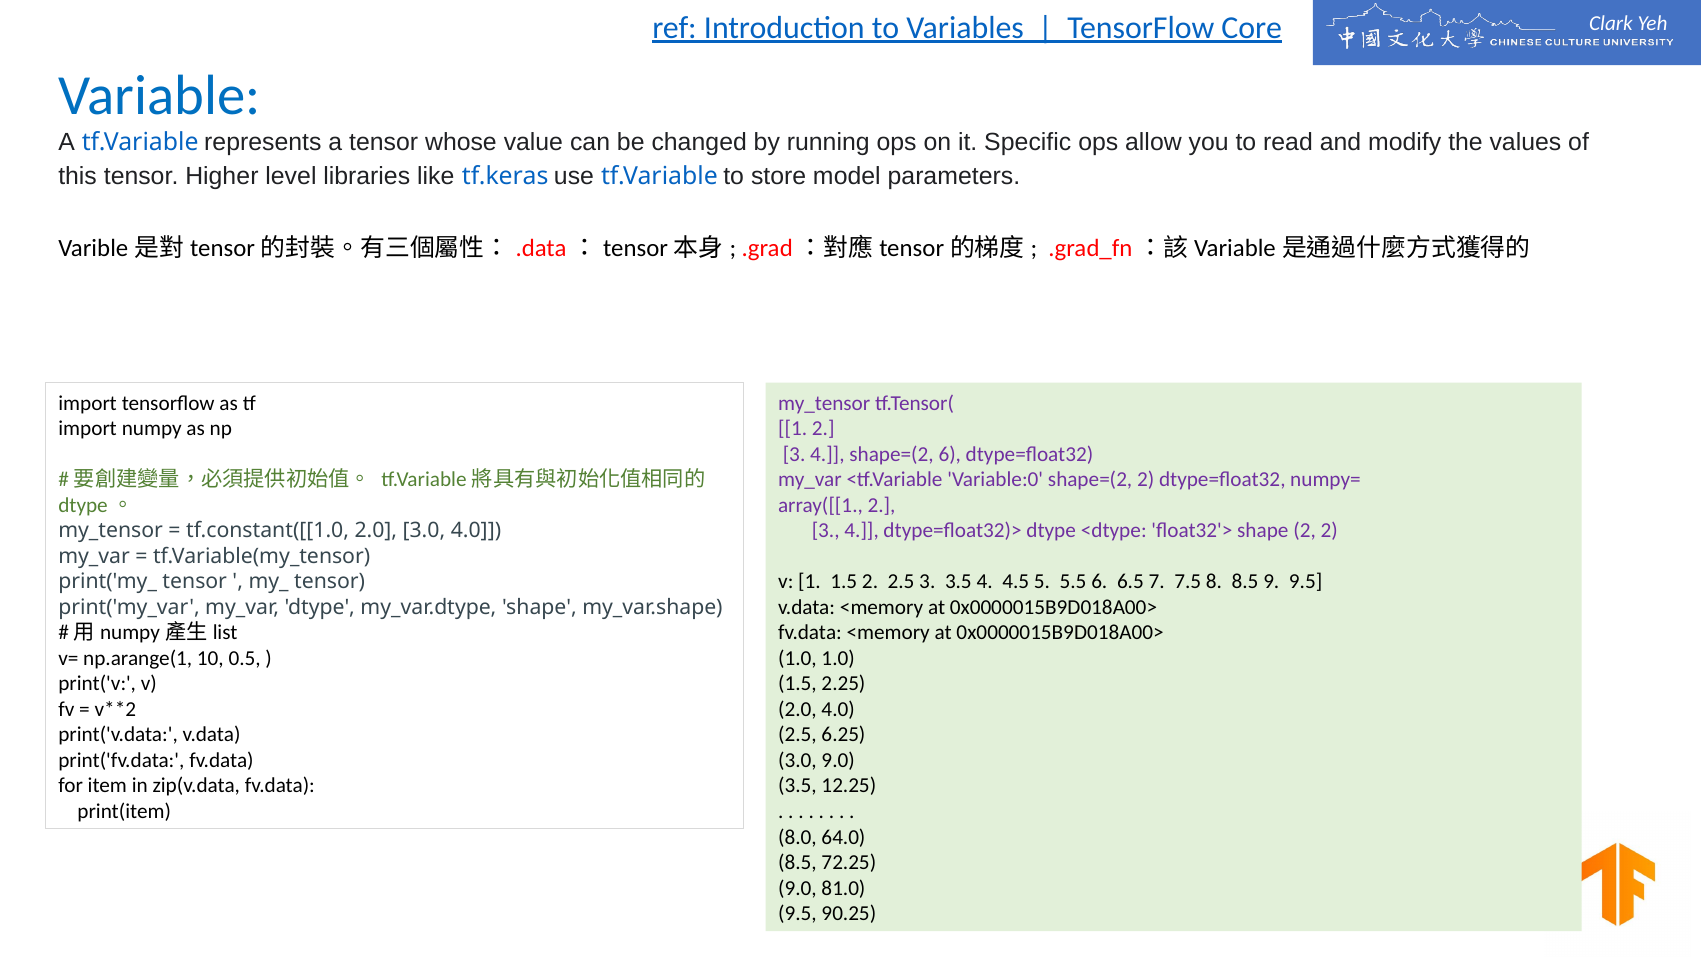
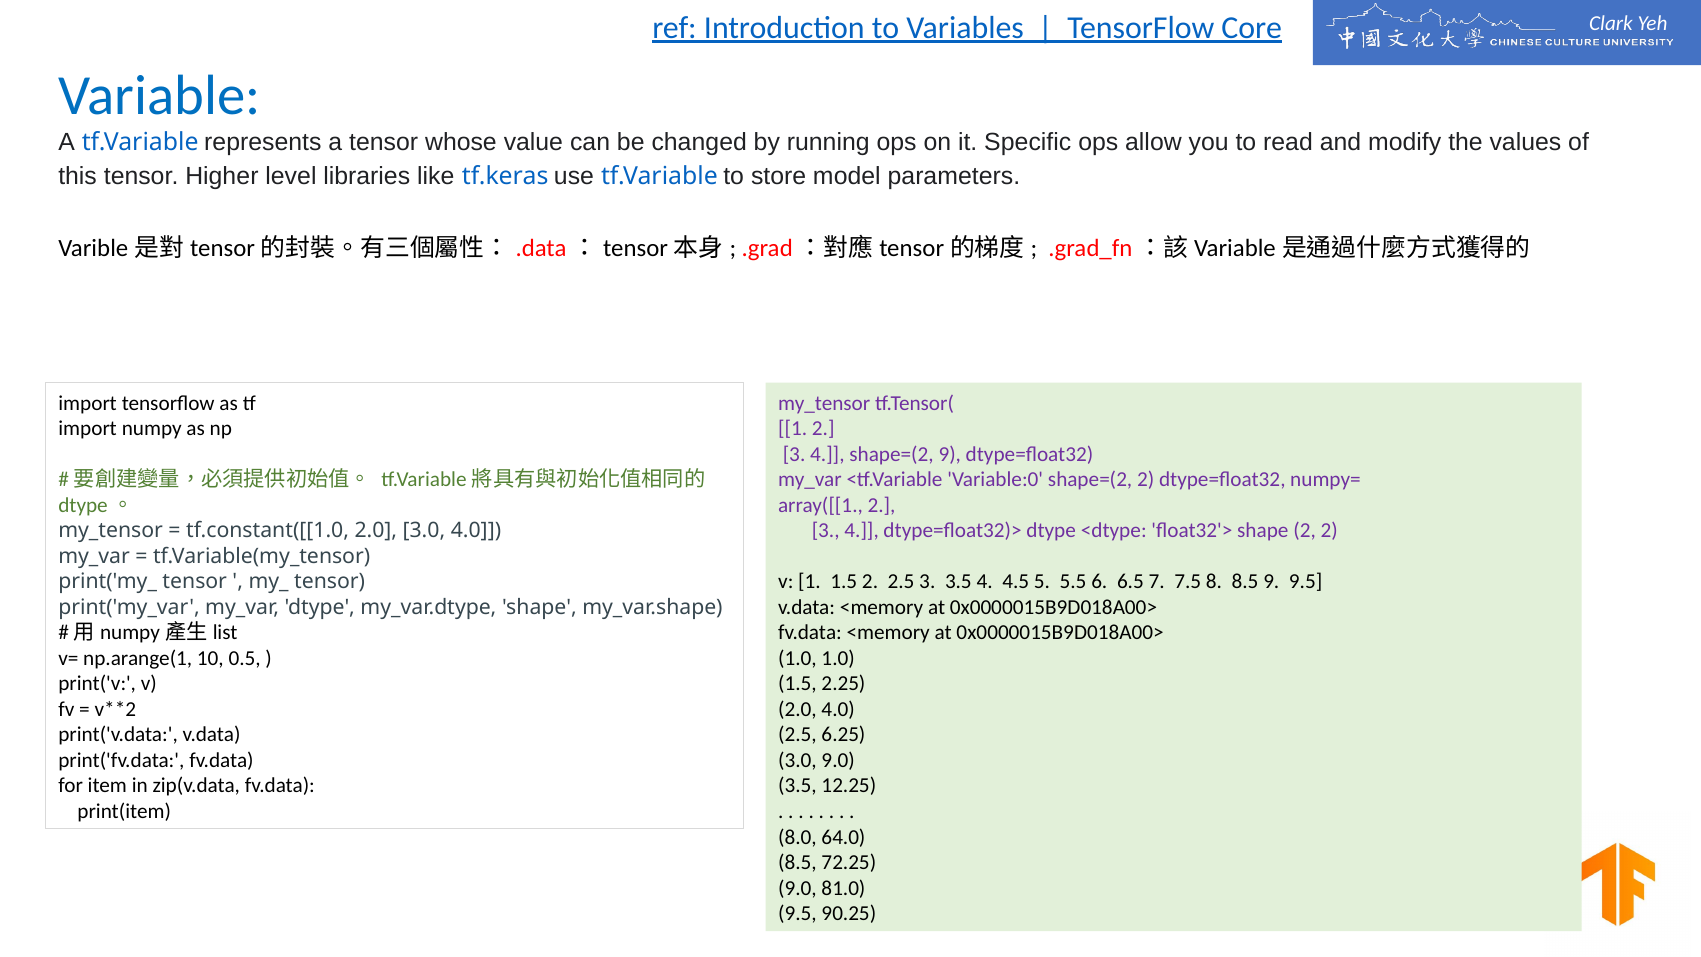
shape=(2 6: 6 -> 9 (950, 454)
